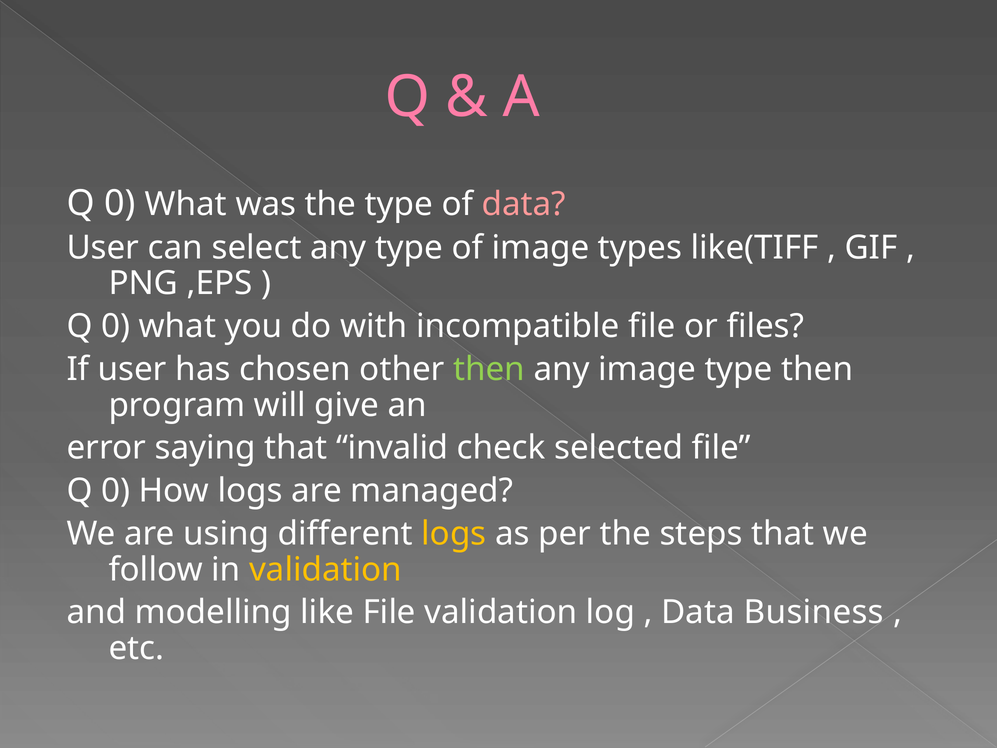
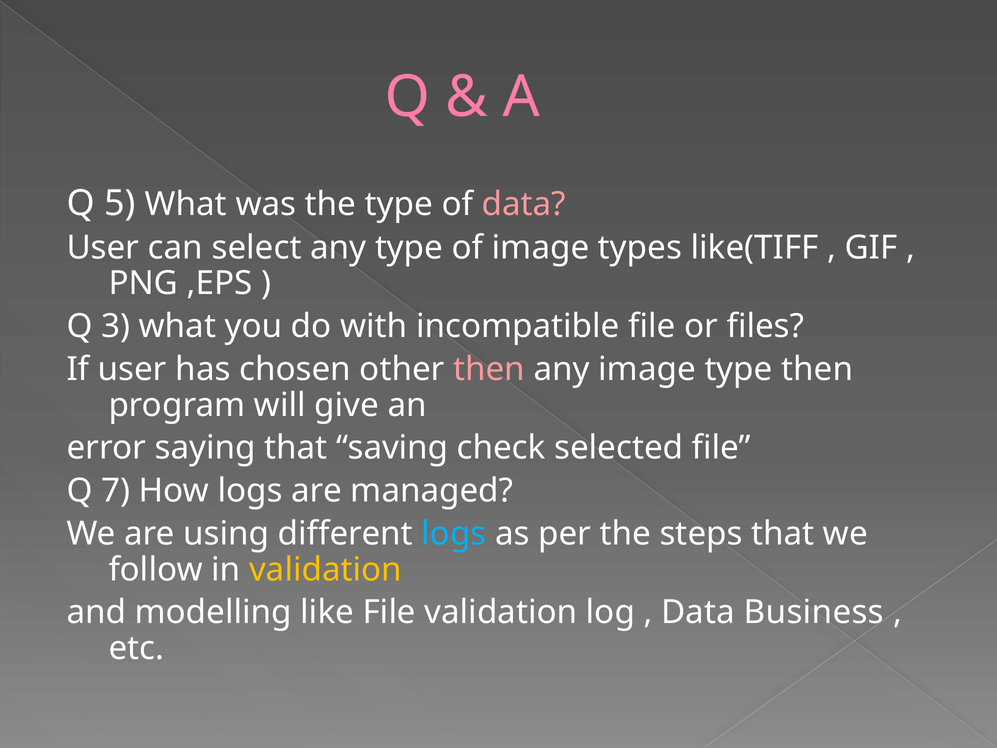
0: 0 -> 5 (120, 203)
0: 0 -> 3 (116, 326)
then colour: light green -> pink (489, 369)
invalid: invalid -> saving (392, 448)
0: 0 -> 7 (116, 491)
logs colour: yellow -> light blue (454, 534)
